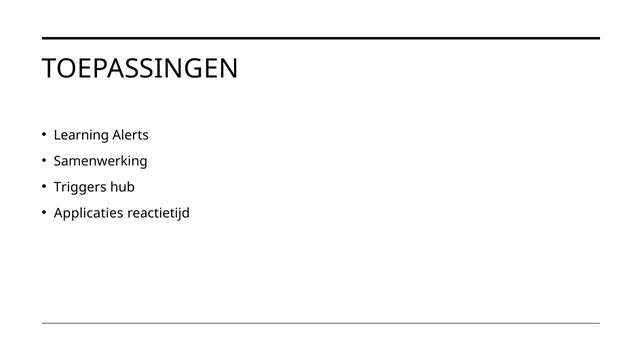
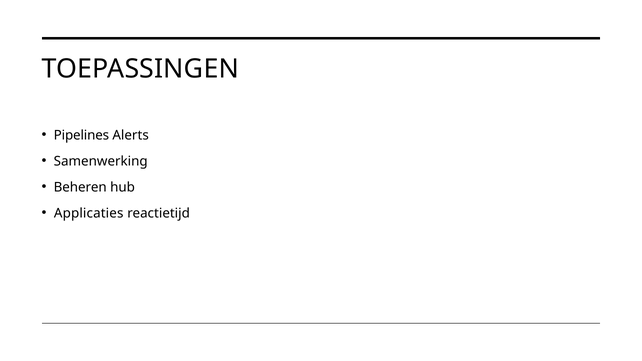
Learning: Learning -> Pipelines (81, 135)
Triggers: Triggers -> Beheren (80, 187)
